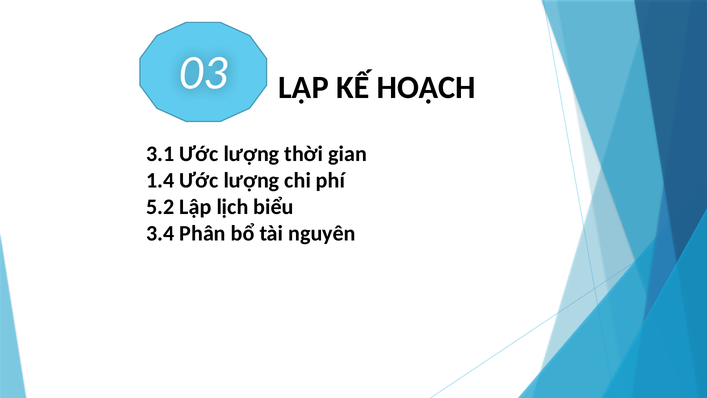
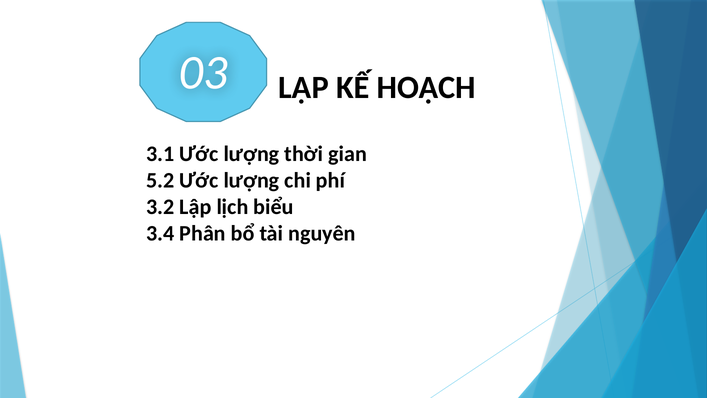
1.4: 1.4 -> 5.2 (160, 180)
5.2: 5.2 -> 3.2 (160, 207)
